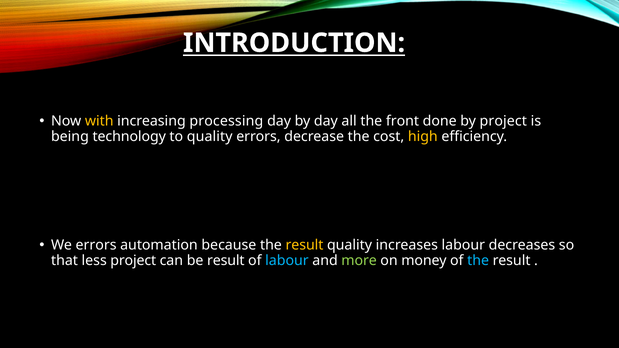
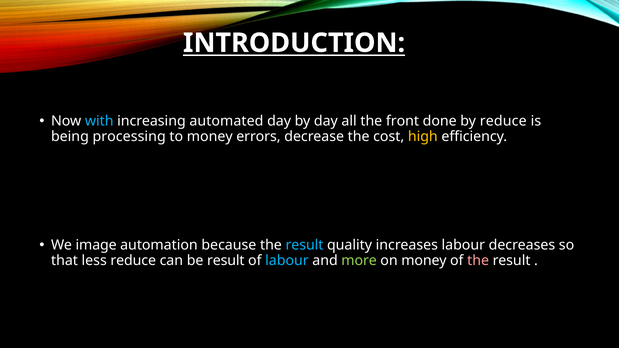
with colour: yellow -> light blue (99, 121)
processing: processing -> automated (226, 121)
by project: project -> reduce (503, 121)
technology: technology -> processing (129, 137)
to quality: quality -> money (210, 137)
We errors: errors -> image (96, 245)
result colour: yellow -> light blue (304, 245)
less project: project -> reduce (133, 261)
the colour: light blue -> pink (478, 261)
